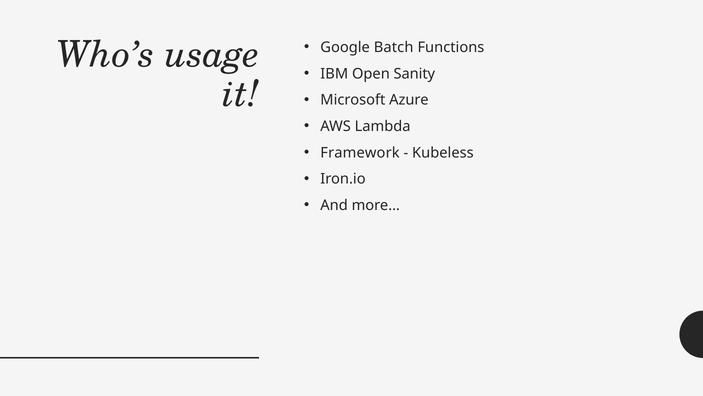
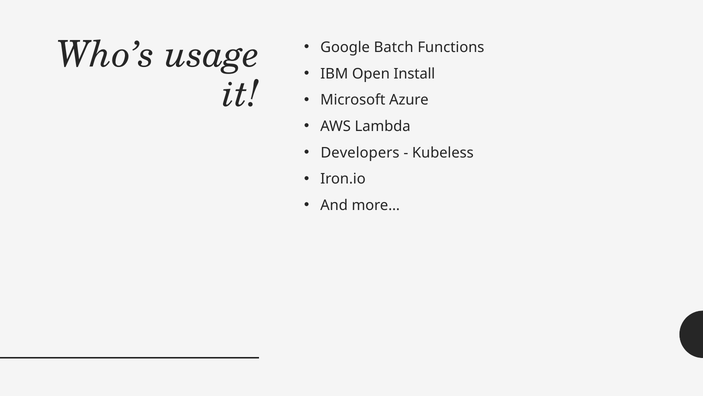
Sanity: Sanity -> Install (414, 74)
Framework: Framework -> Developers (360, 152)
